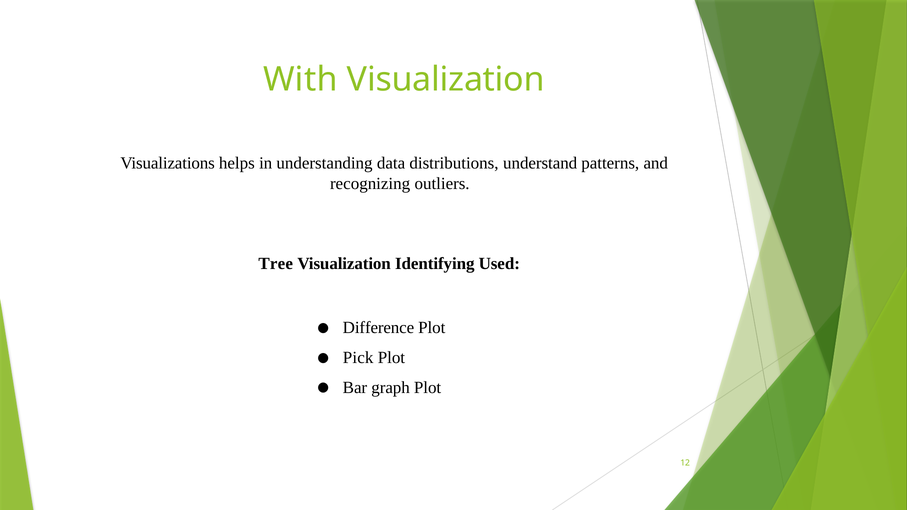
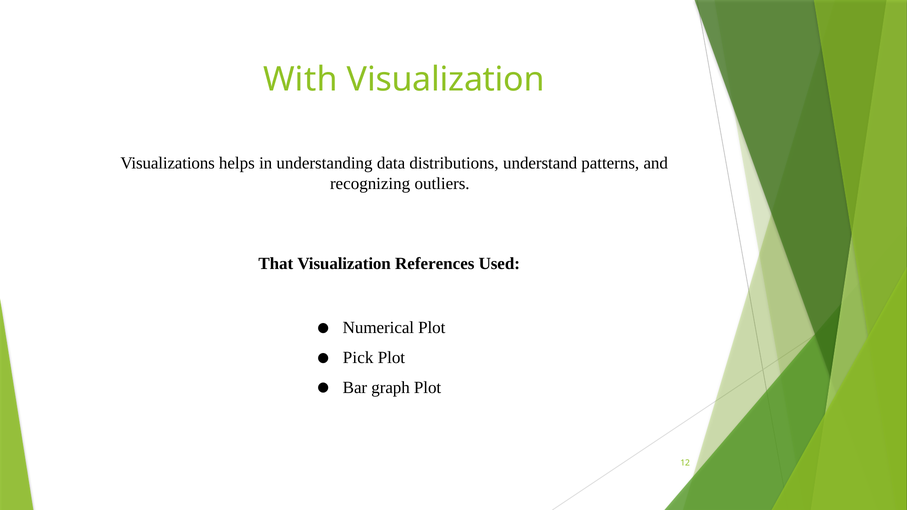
Tree: Tree -> That (276, 264)
Identifying: Identifying -> References (435, 264)
Difference: Difference -> Numerical (378, 328)
